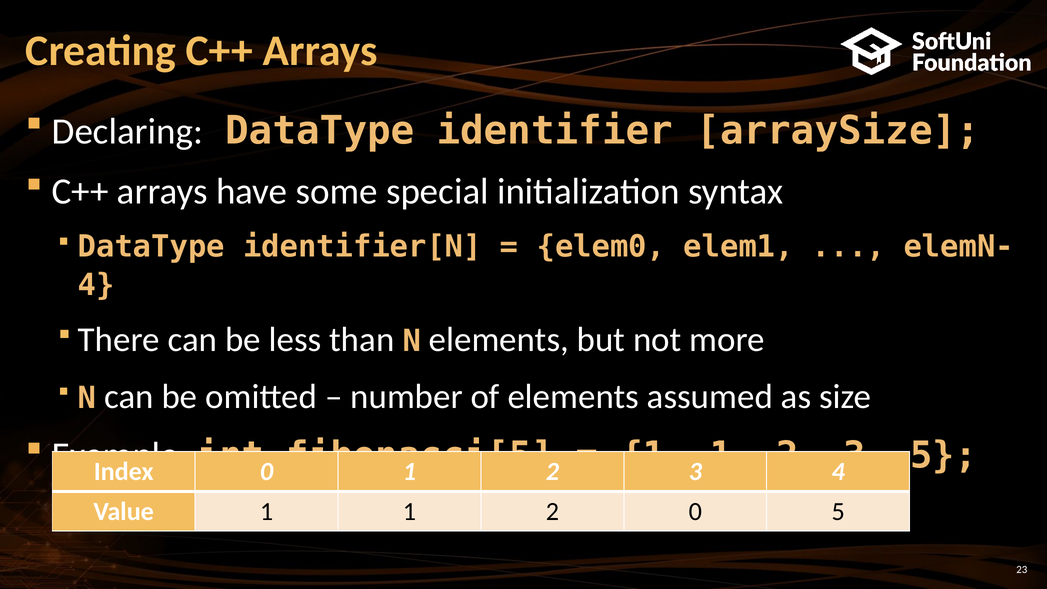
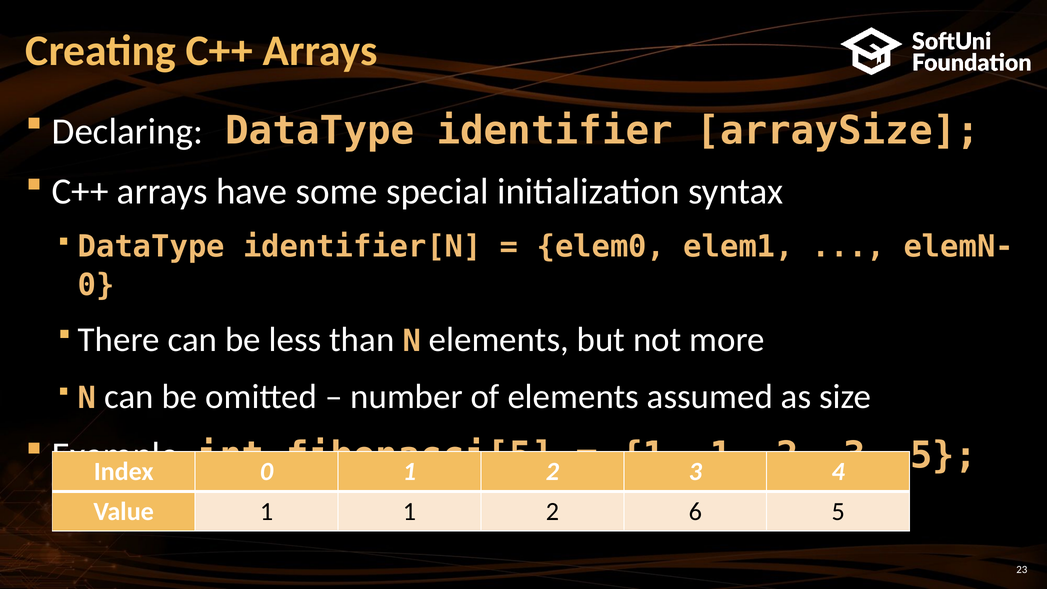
4: 4 -> 0 (96, 285)
2 0: 0 -> 6 (695, 512)
